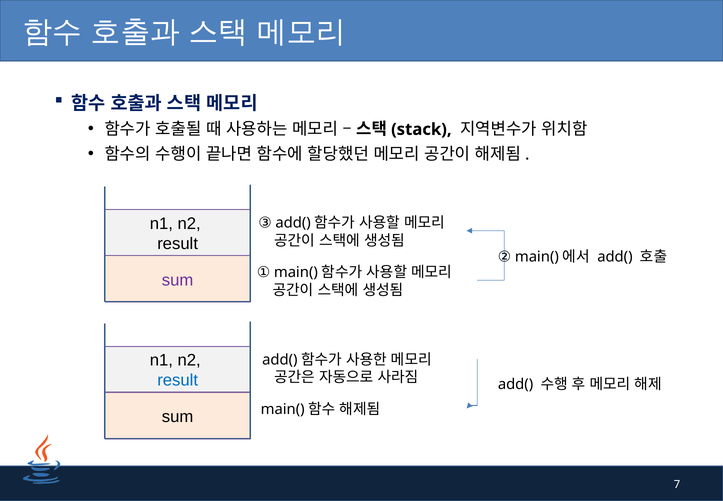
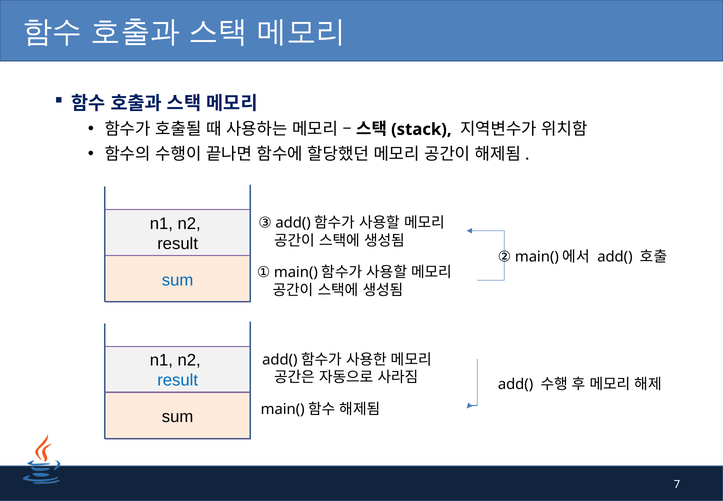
sum colour: purple -> blue (178, 280)
